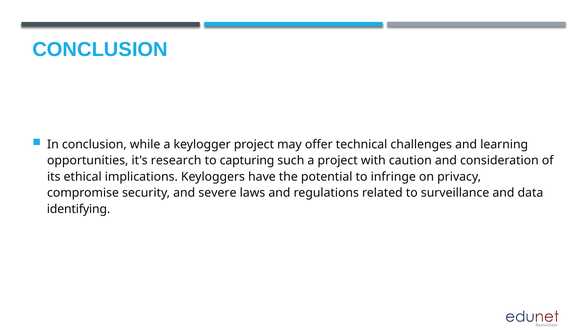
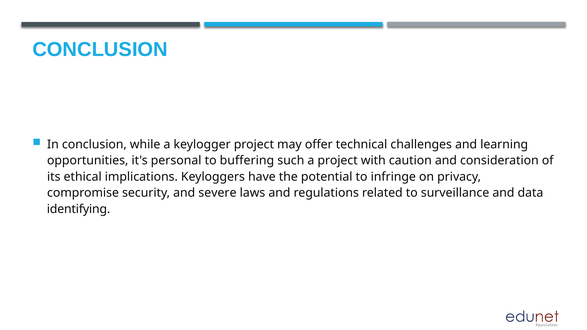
research: research -> personal (176, 161)
capturing: capturing -> buffering (247, 161)
